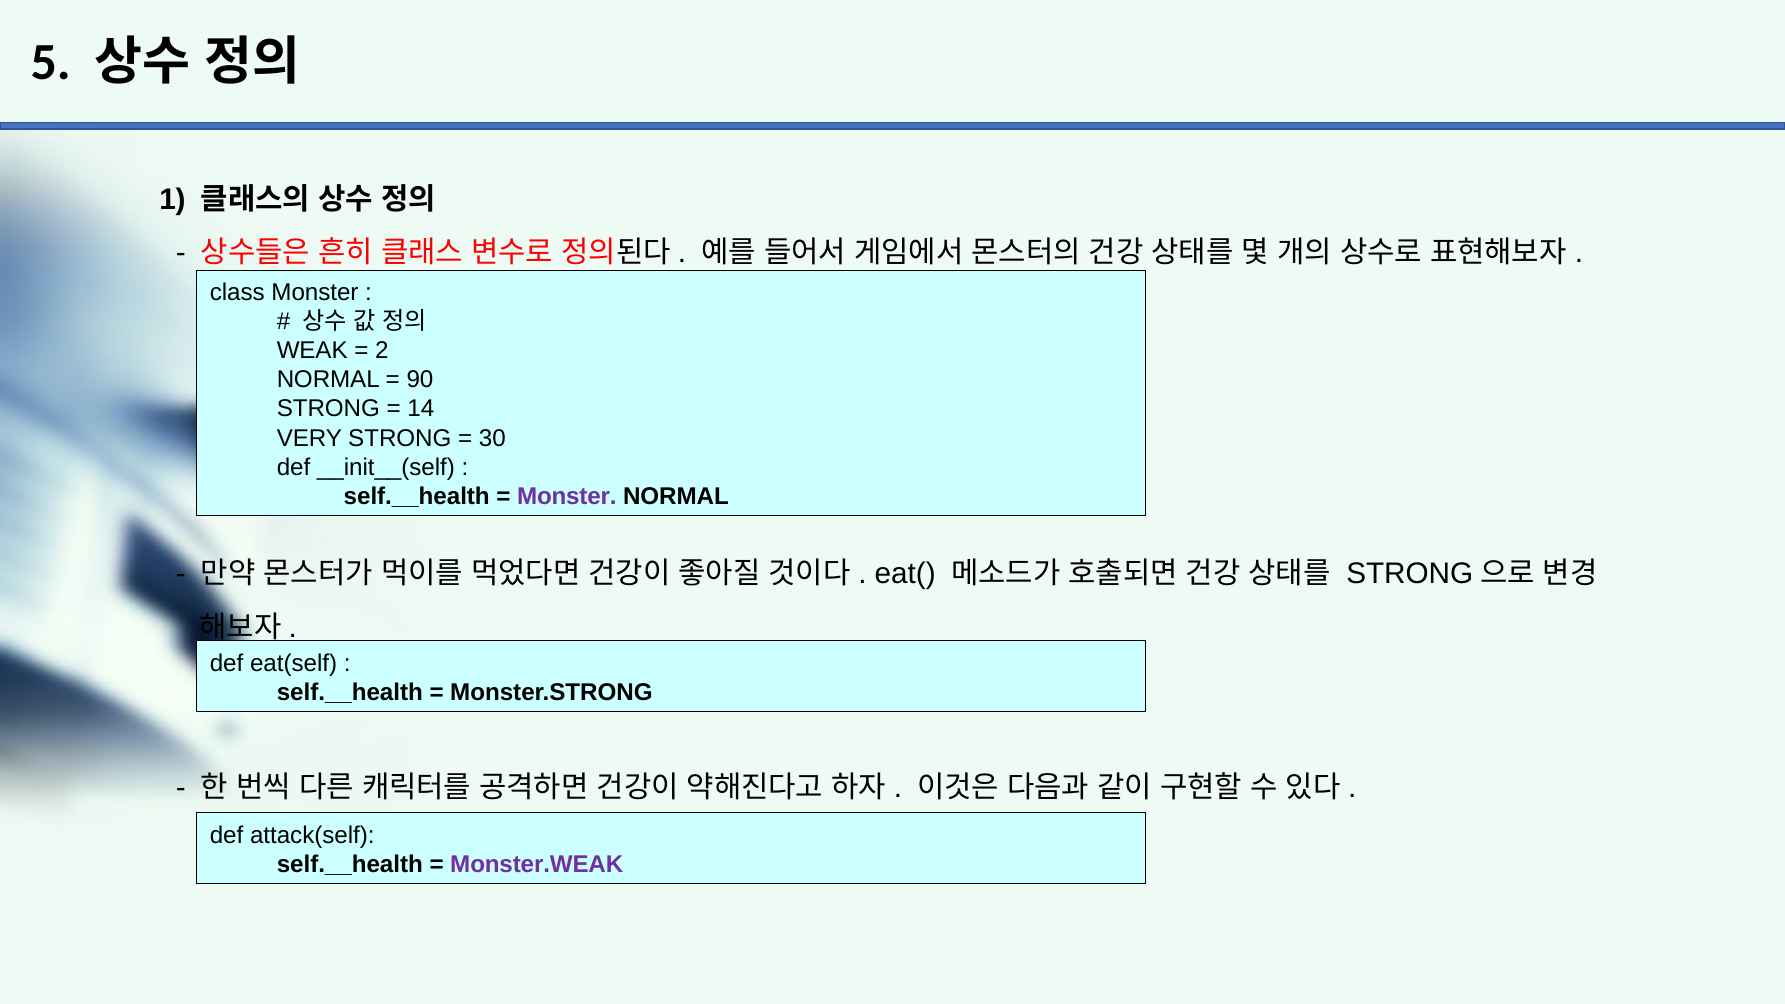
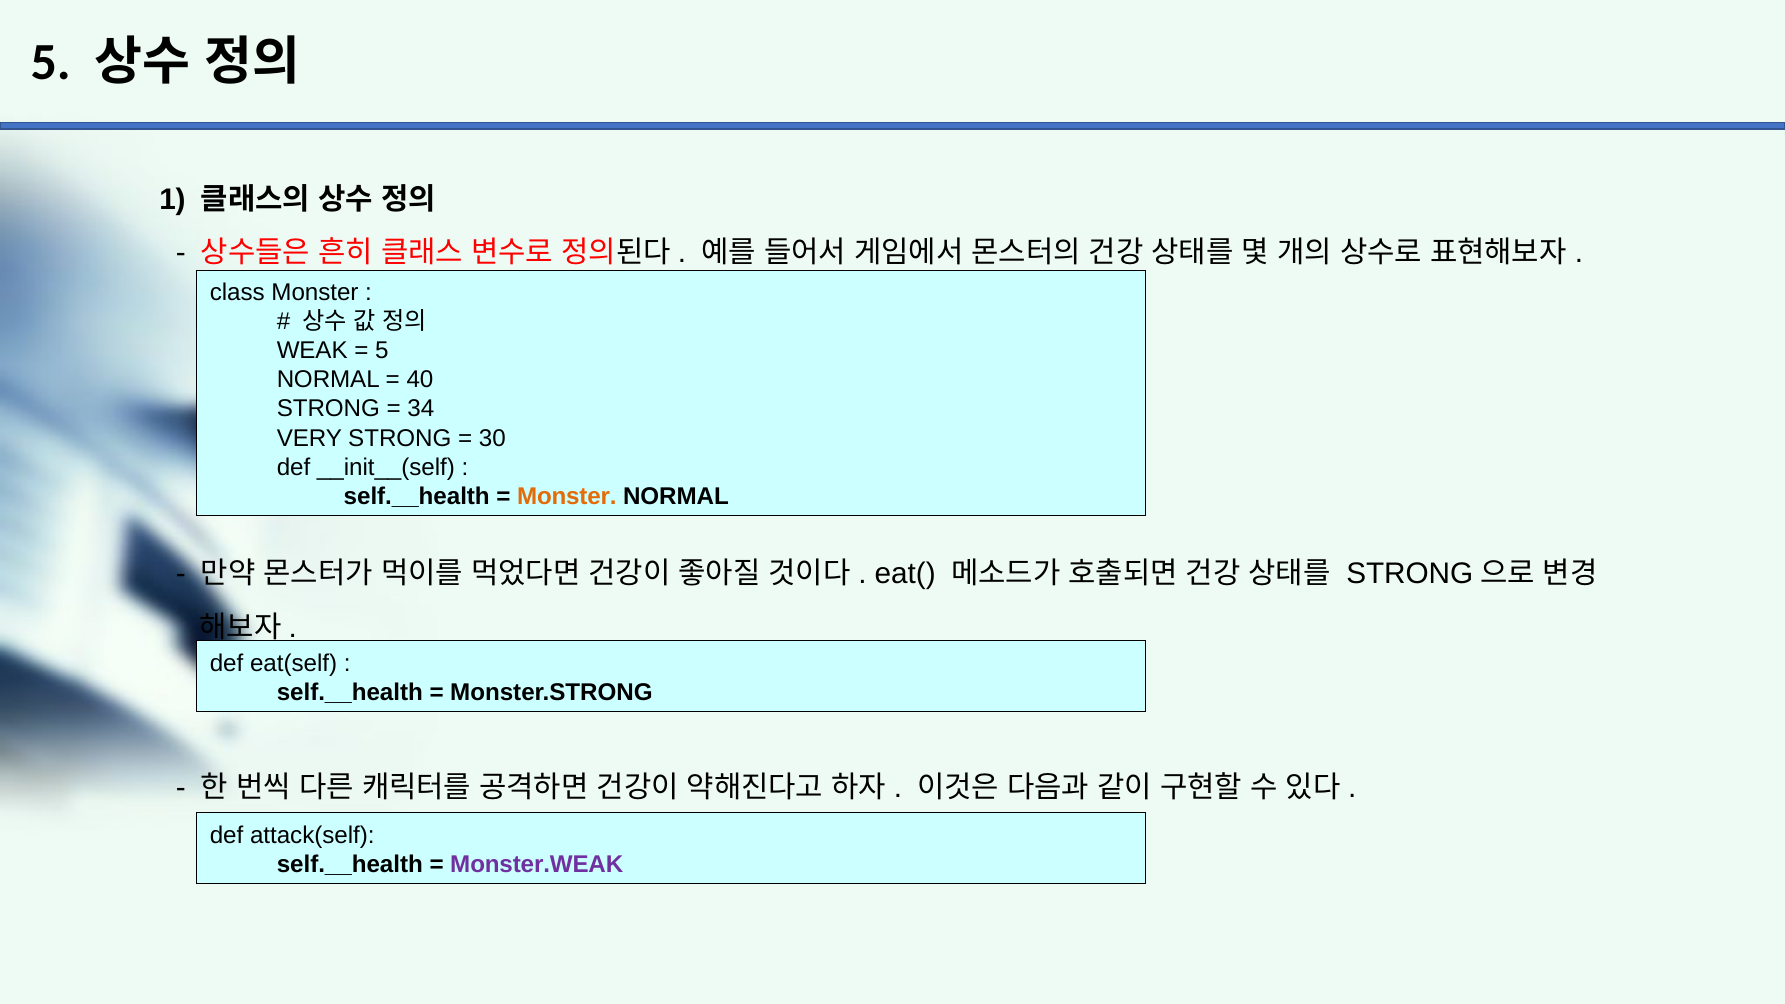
2: 2 -> 5 (382, 351)
90: 90 -> 40 (420, 380)
14: 14 -> 34 (421, 409)
Monster colour: purple -> orange (567, 496)
